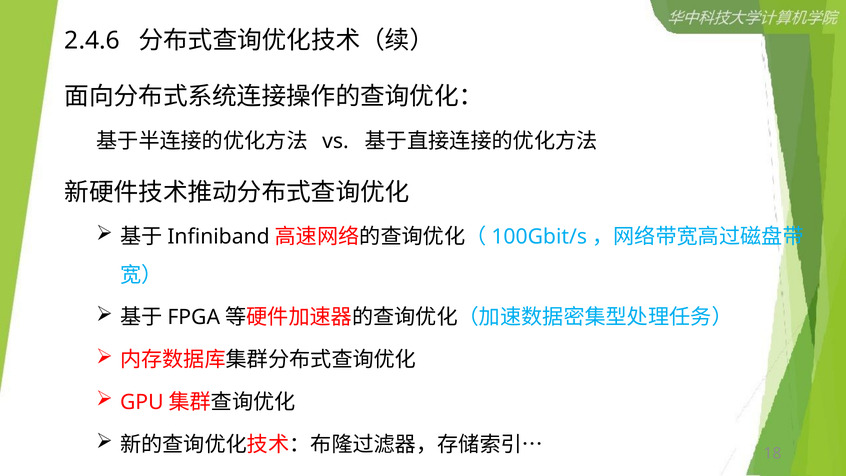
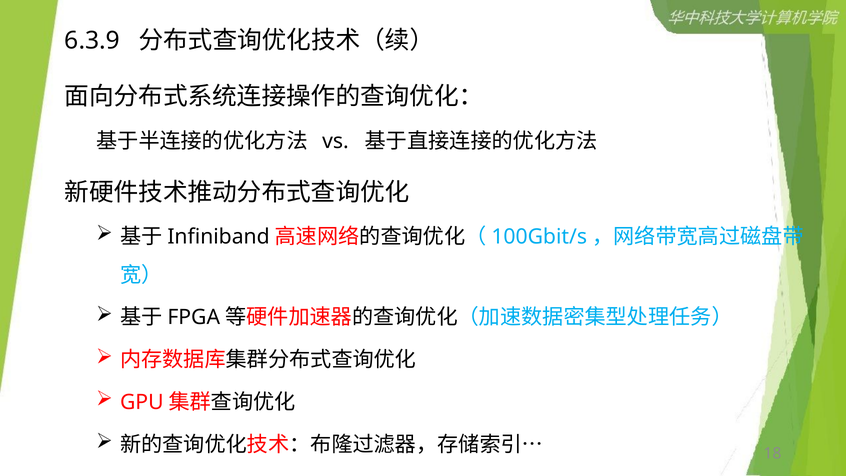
2.4.6: 2.4.6 -> 6.3.9 (92, 41)
